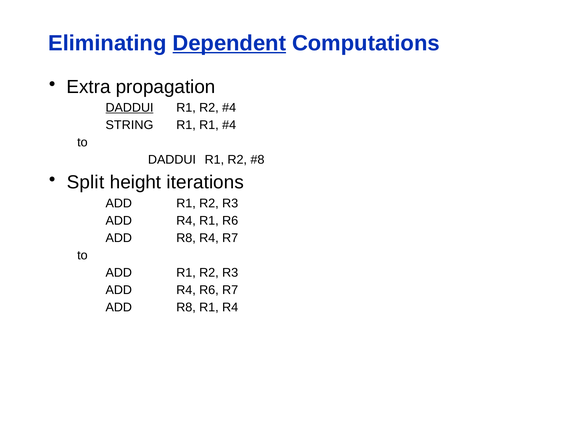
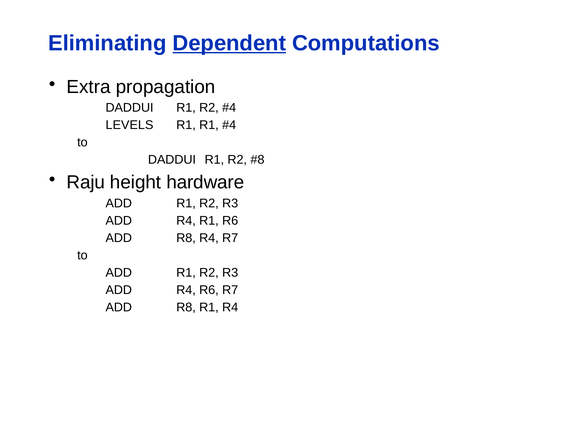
DADDUI underline: present -> none (130, 108)
STRING: STRING -> LEVELS (129, 125)
Split: Split -> Raju (86, 182)
iterations: iterations -> hardware (205, 182)
